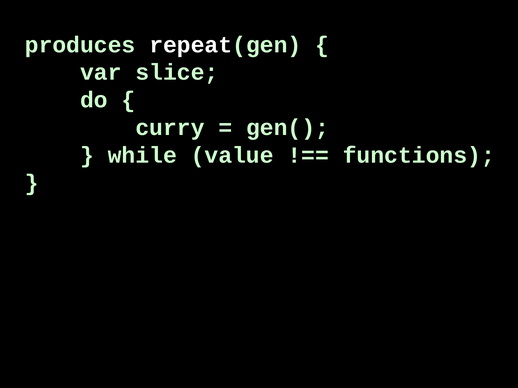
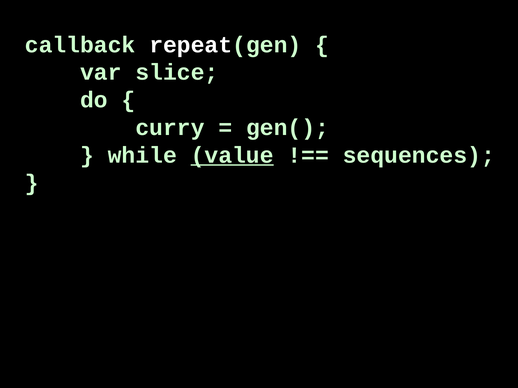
produces: produces -> callback (80, 45)
value underline: none -> present (232, 155)
functions: functions -> sequences (419, 155)
